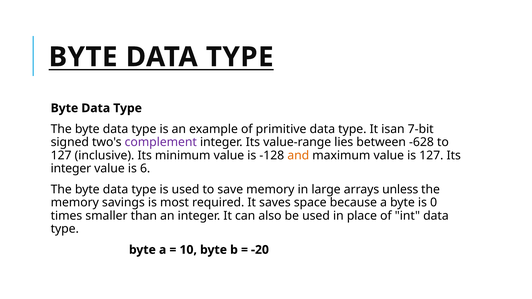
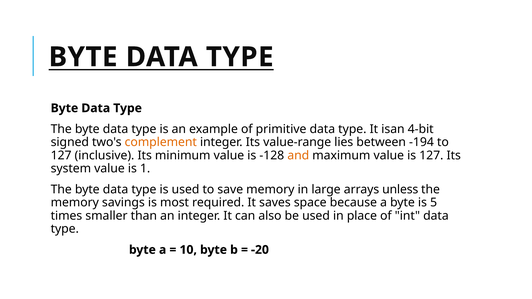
7-bit: 7-bit -> 4-bit (421, 129)
complement colour: purple -> orange (161, 142)
-628: -628 -> -194 (421, 142)
integer: integer -> system (71, 169)
6: 6 -> 1 (145, 169)
0: 0 -> 5 (434, 203)
